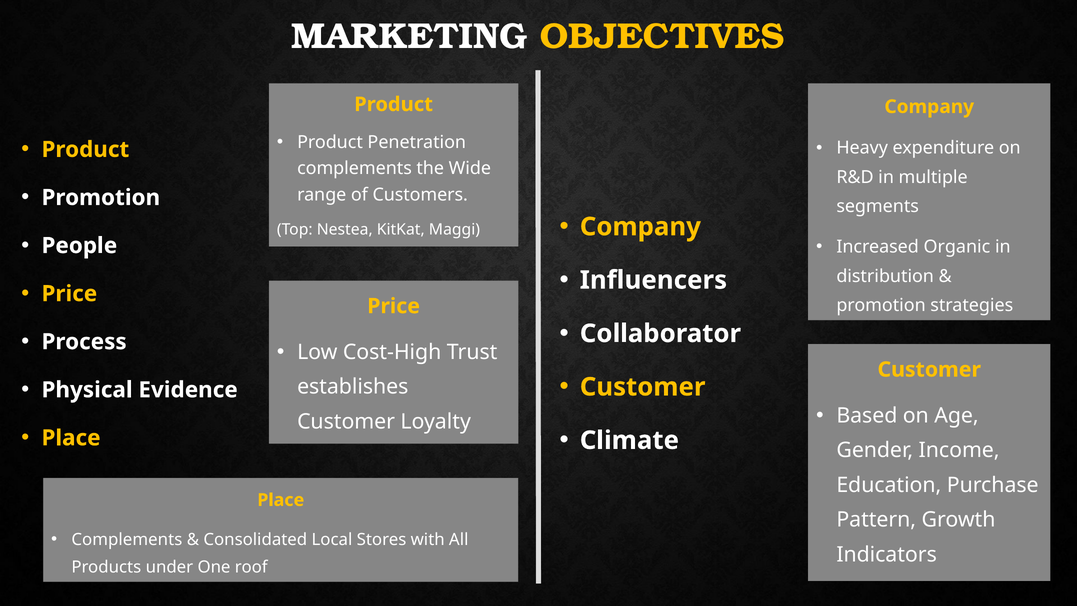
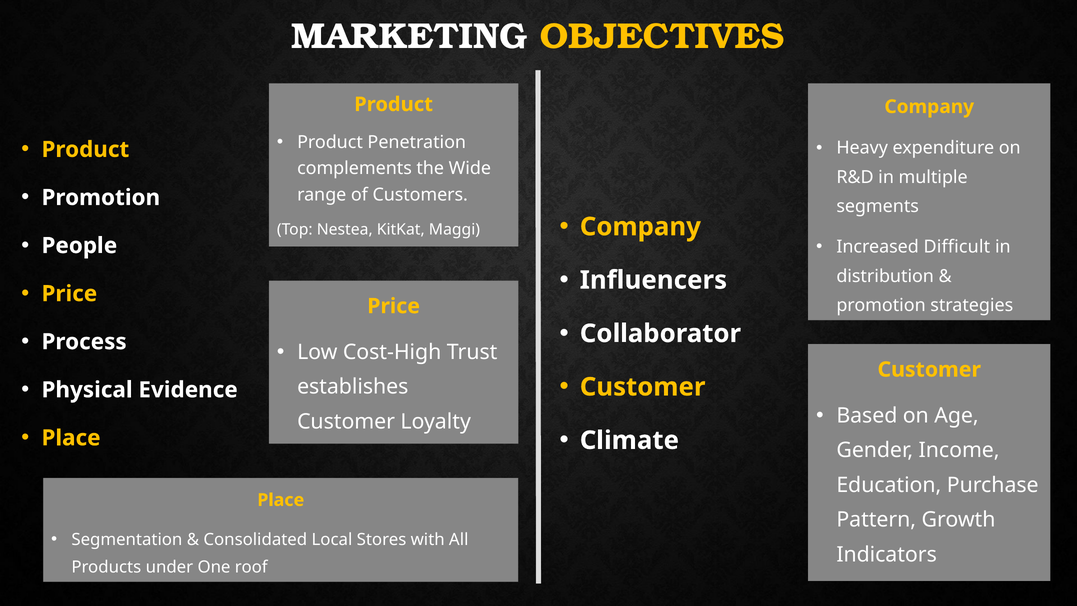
Organic: Organic -> Difficult (957, 247)
Complements: Complements -> Segmentation (127, 539)
